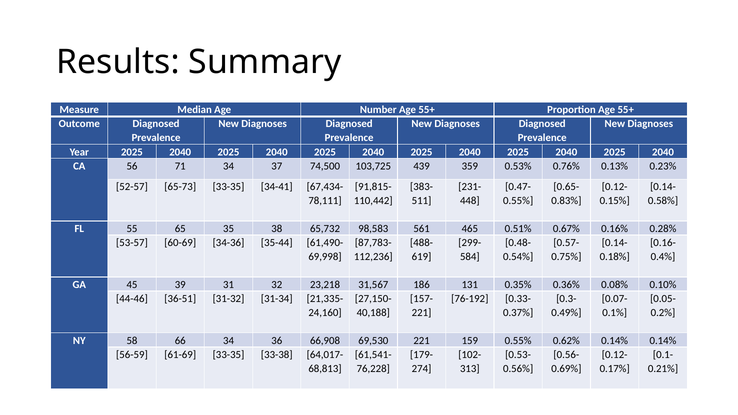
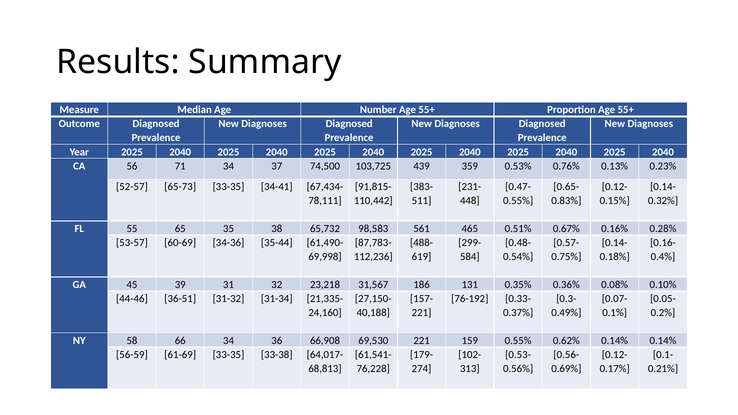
0.58%: 0.58% -> 0.32% (663, 201)
